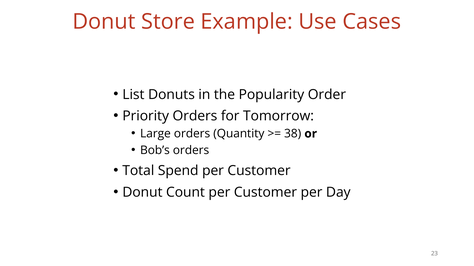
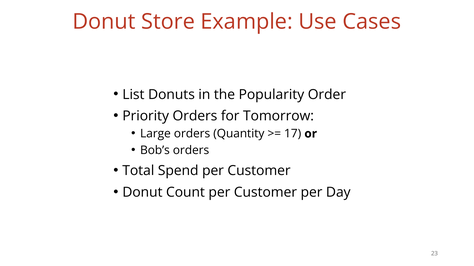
38: 38 -> 17 (293, 134)
